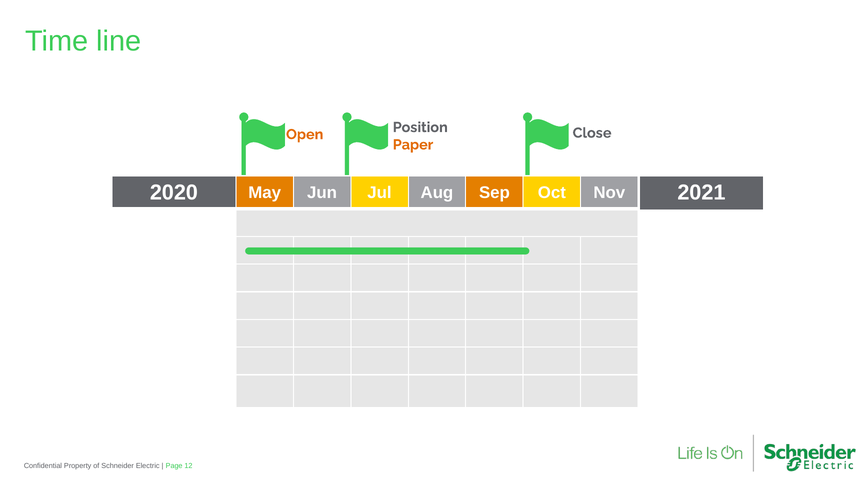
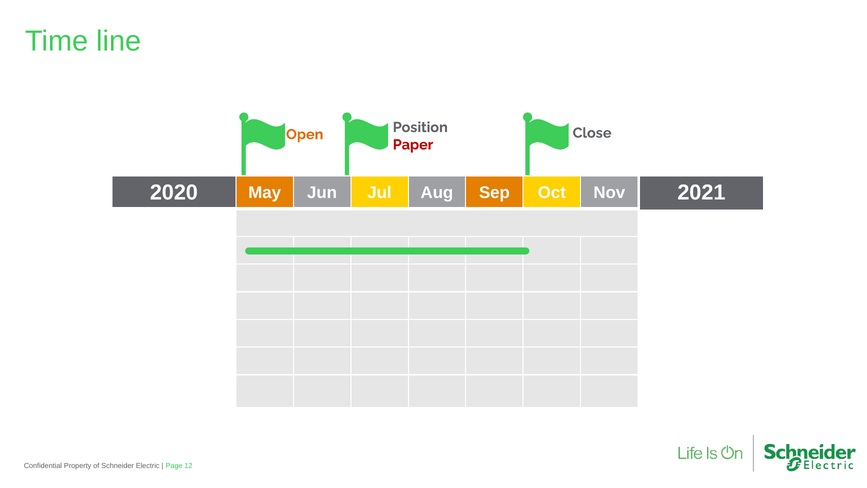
Paper colour: orange -> red (413, 145)
